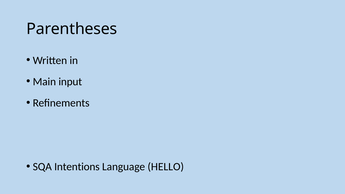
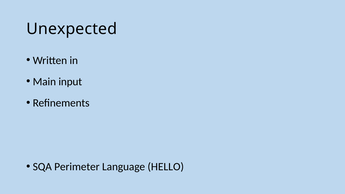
Parentheses: Parentheses -> Unexpected (72, 29)
Intentions: Intentions -> Perimeter (77, 167)
